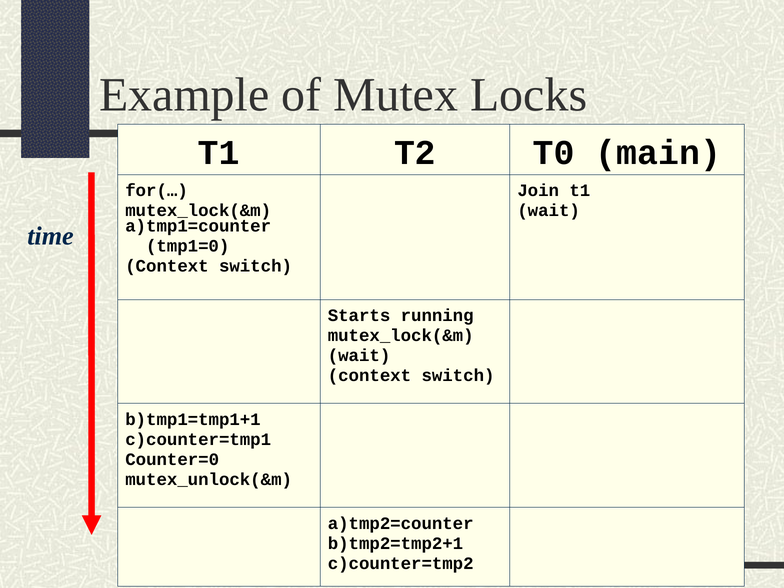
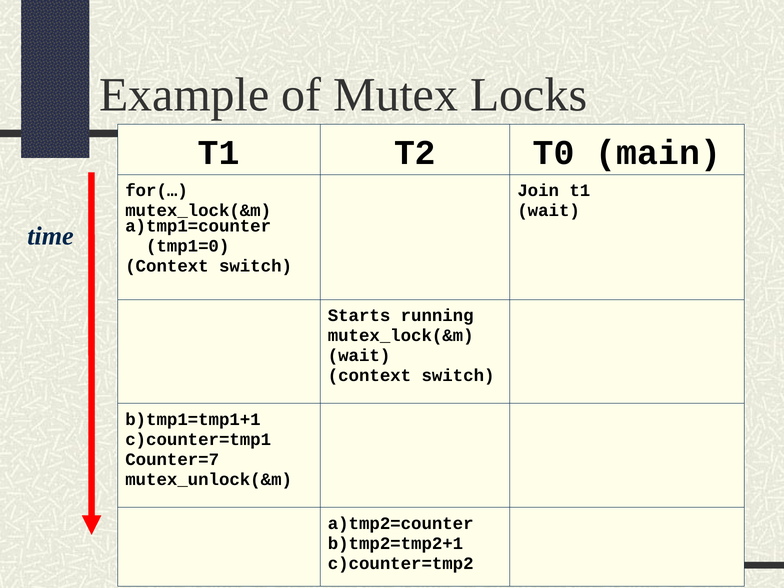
Counter=0: Counter=0 -> Counter=7 (172, 460)
